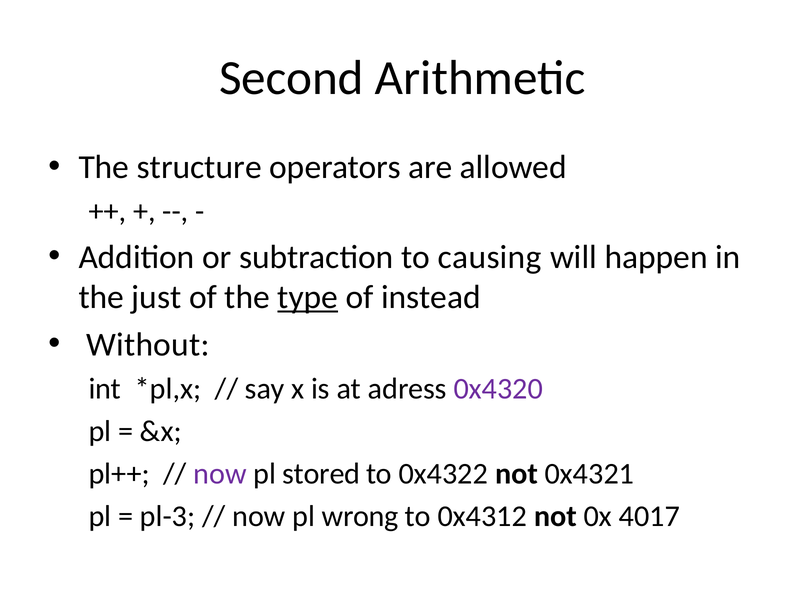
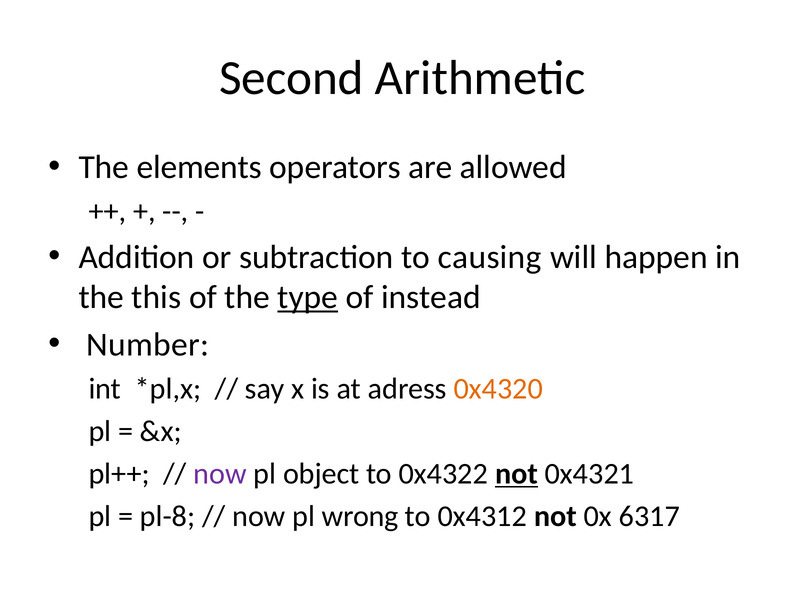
structure: structure -> elements (199, 167)
just: just -> this (156, 298)
Without: Without -> Number (148, 345)
0x4320 colour: purple -> orange (498, 389)
stored: stored -> object (321, 474)
not underline: none -> present (516, 474)
pl-3: pl-3 -> pl-8 (168, 517)
4017: 4017 -> 6317 (649, 517)
